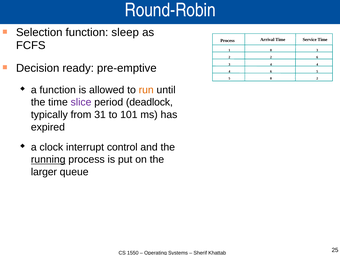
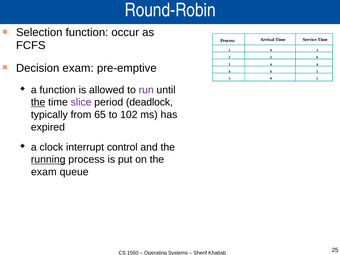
sleep: sleep -> occur (125, 32)
Decision ready: ready -> exam (78, 68)
run colour: orange -> purple (146, 90)
the underline: none -> present (38, 102)
31: 31 -> 65 (100, 115)
101: 101 -> 102 (129, 115)
larger: larger -> exam (44, 172)
